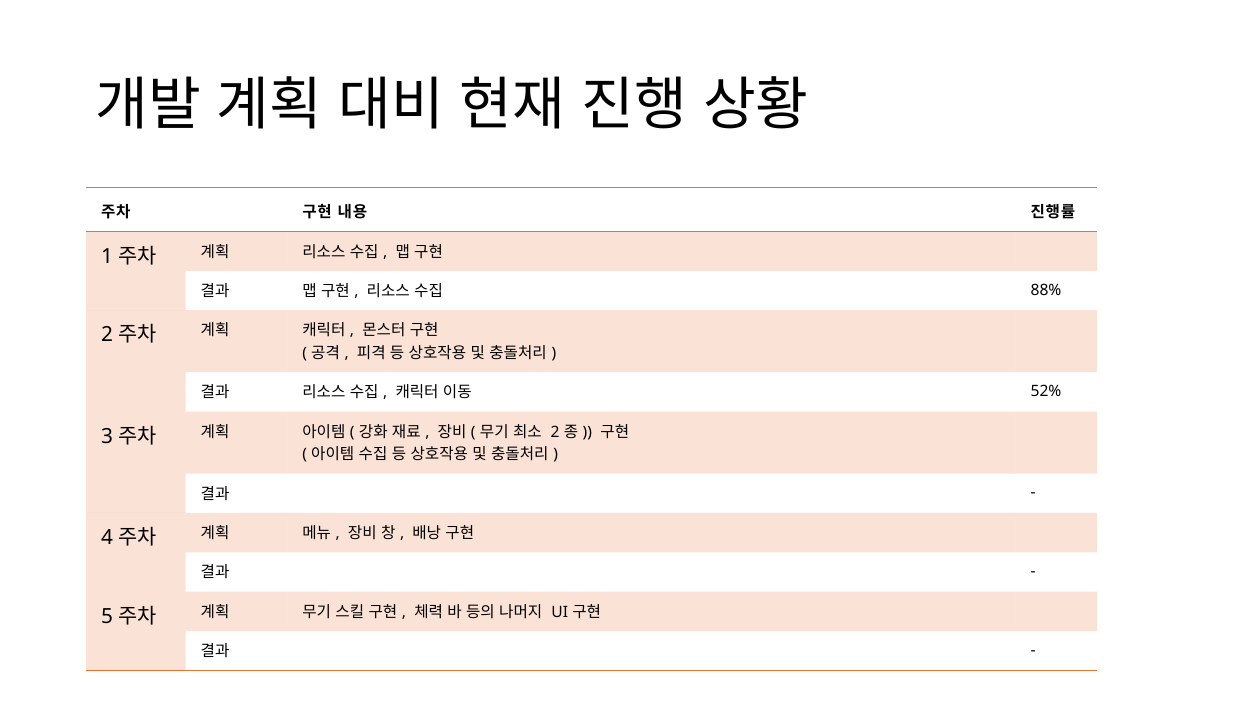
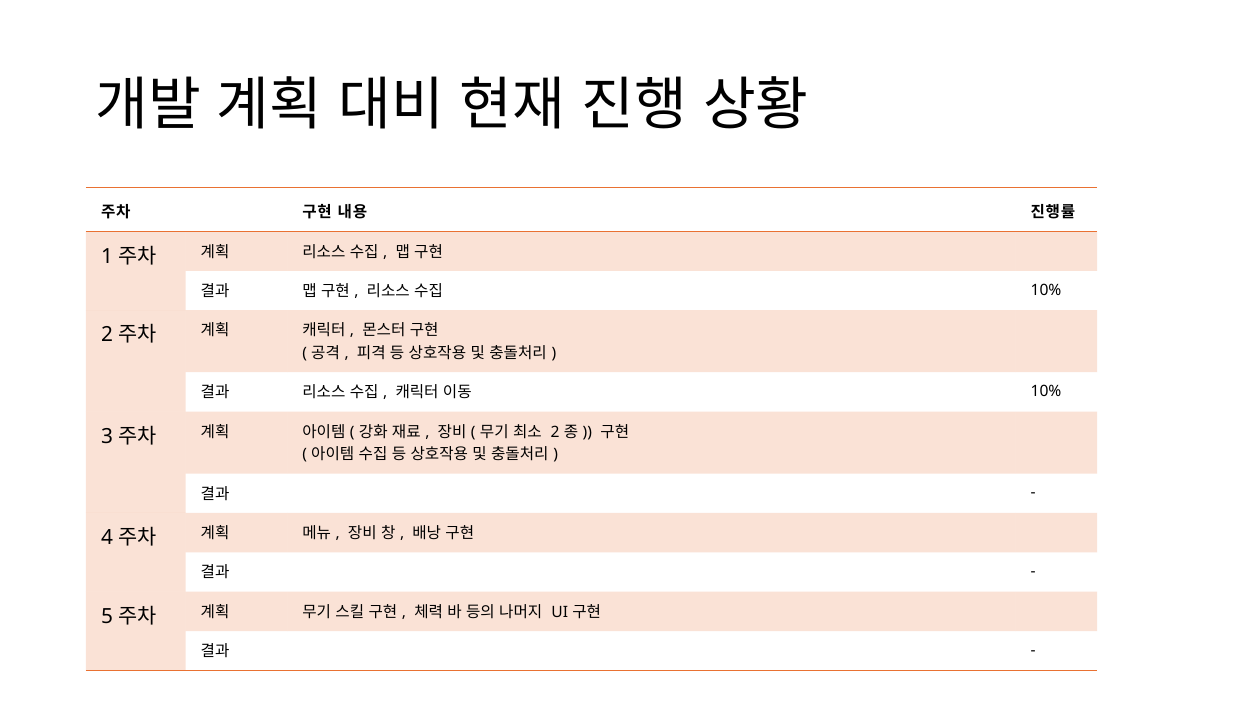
88%: 88% -> 10% (1046, 290)
52%: 52% -> 10% (1046, 391)
